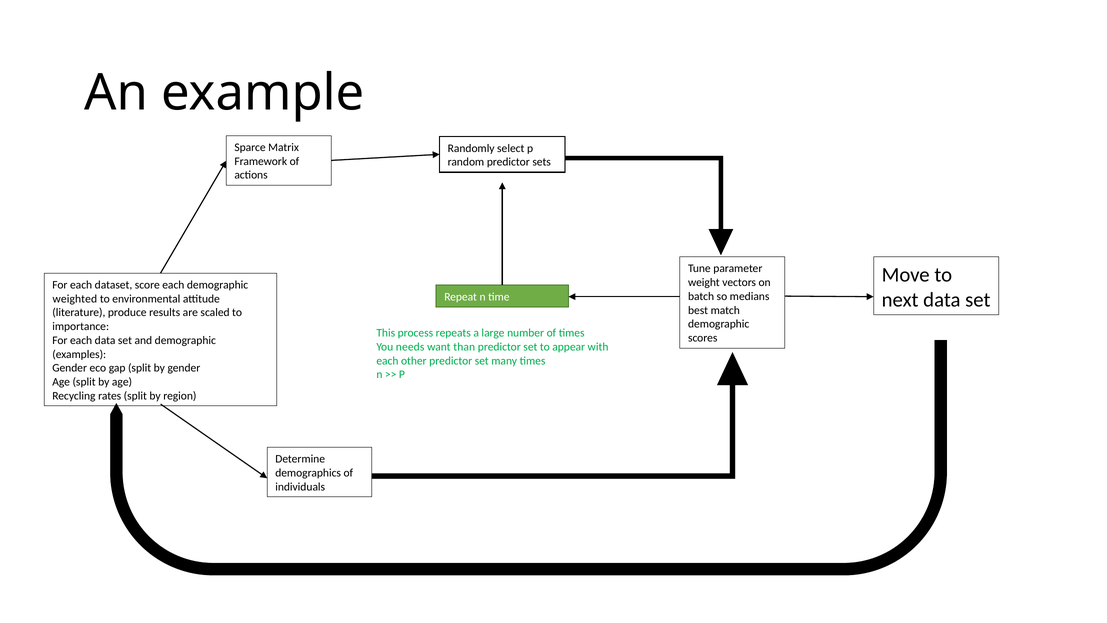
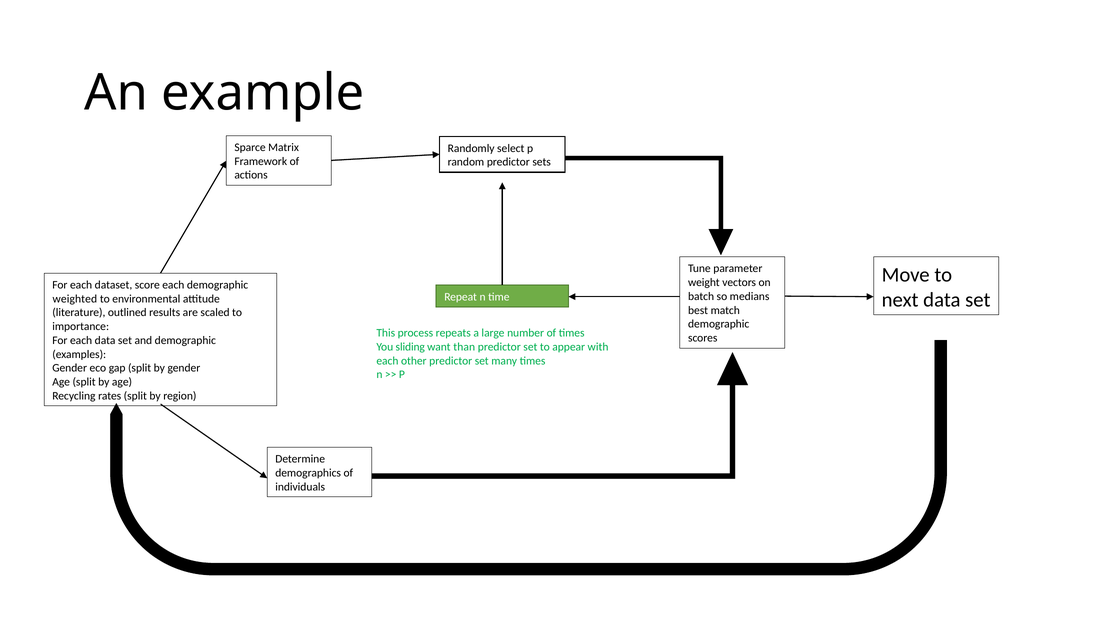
produce: produce -> outlined (127, 312)
needs: needs -> sliding (410, 347)
